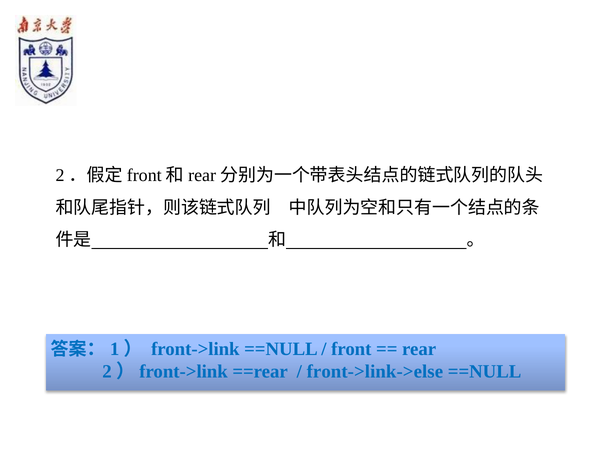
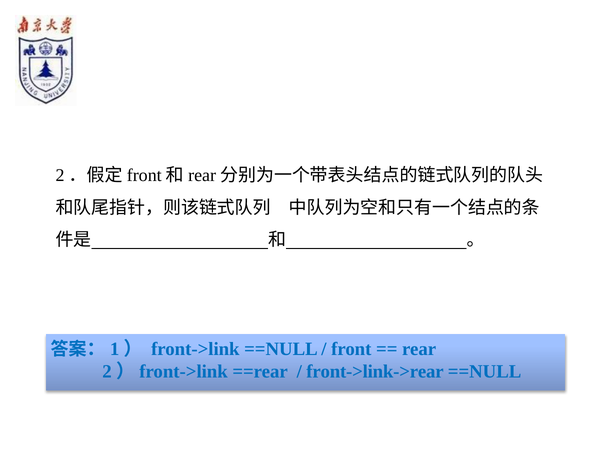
front->link->else: front->link->else -> front->link->rear (375, 372)
